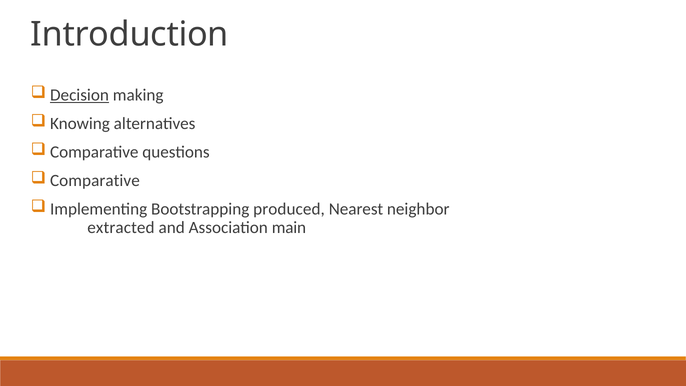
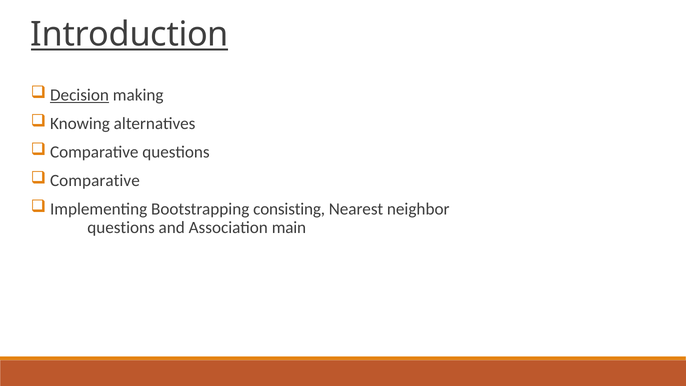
Introduction underline: none -> present (130, 35)
produced: produced -> consisting (289, 209)
extracted: extracted -> questions (121, 228)
